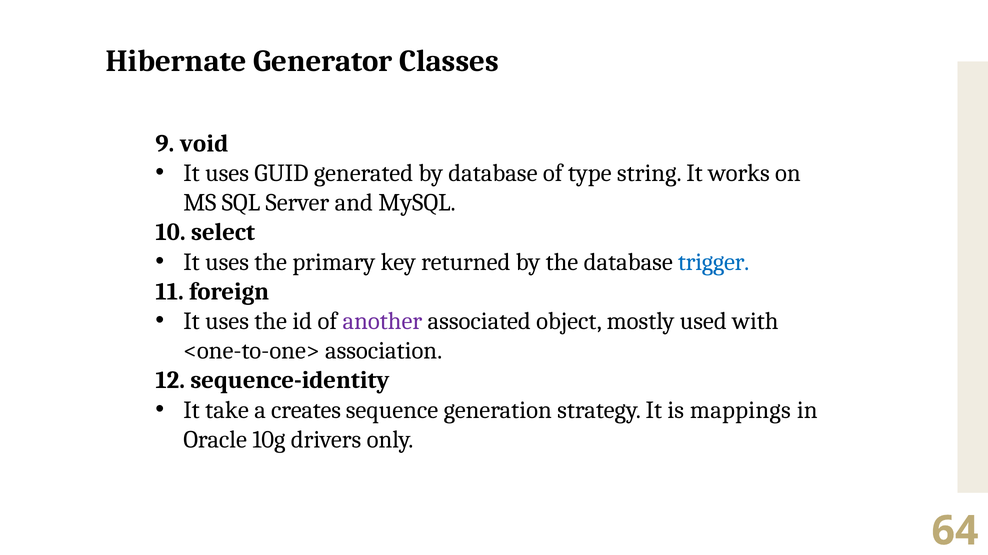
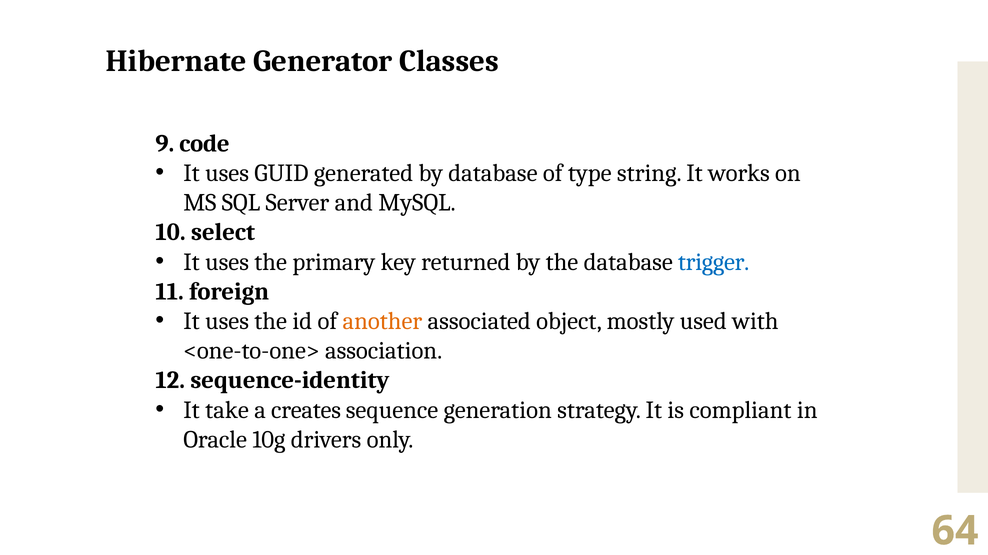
void: void -> code (204, 144)
another colour: purple -> orange (382, 322)
mappings: mappings -> compliant (740, 410)
